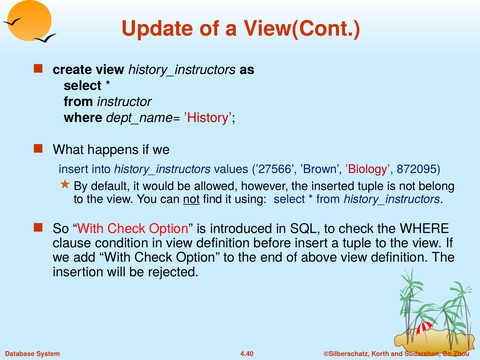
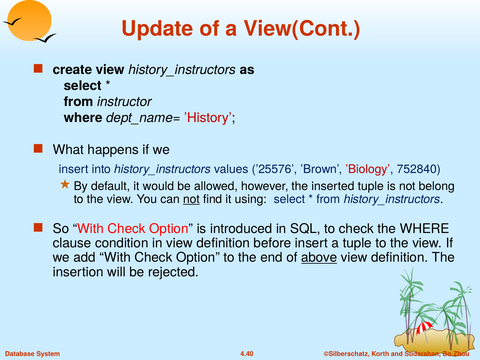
’27566: ’27566 -> ’25576 (275, 169)
872095: 872095 -> 752840 (419, 169)
above underline: none -> present (319, 258)
